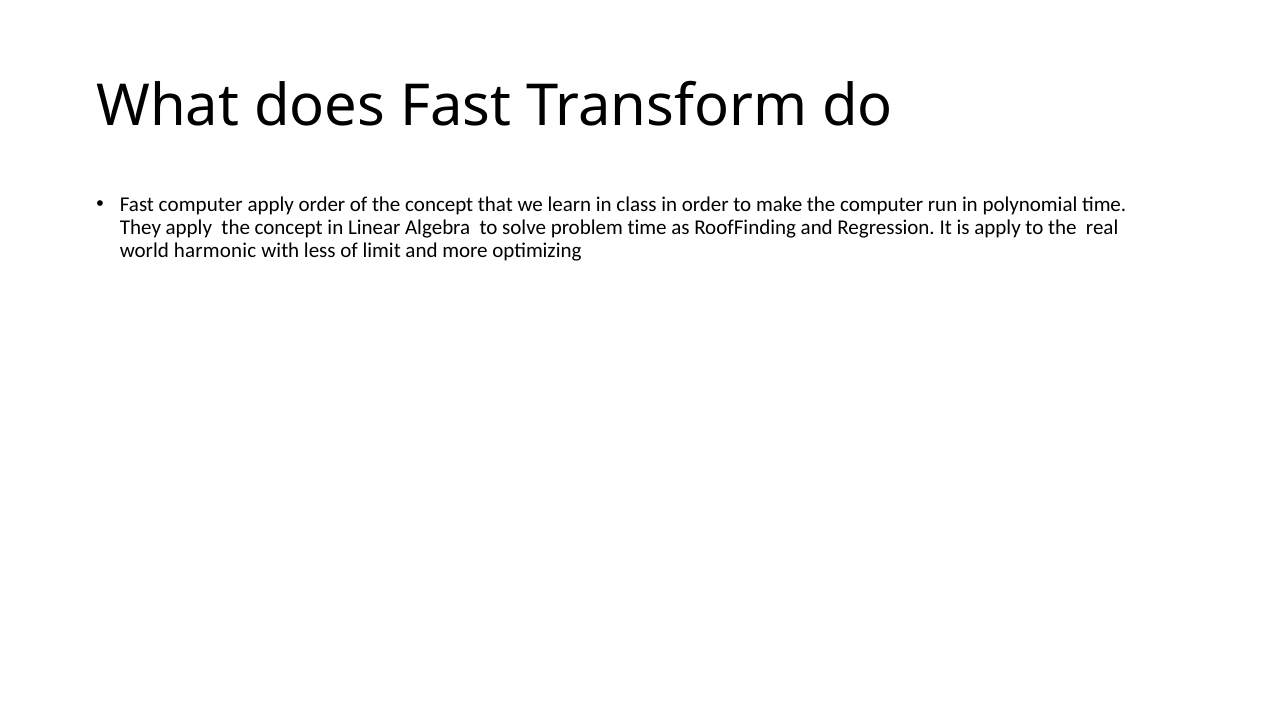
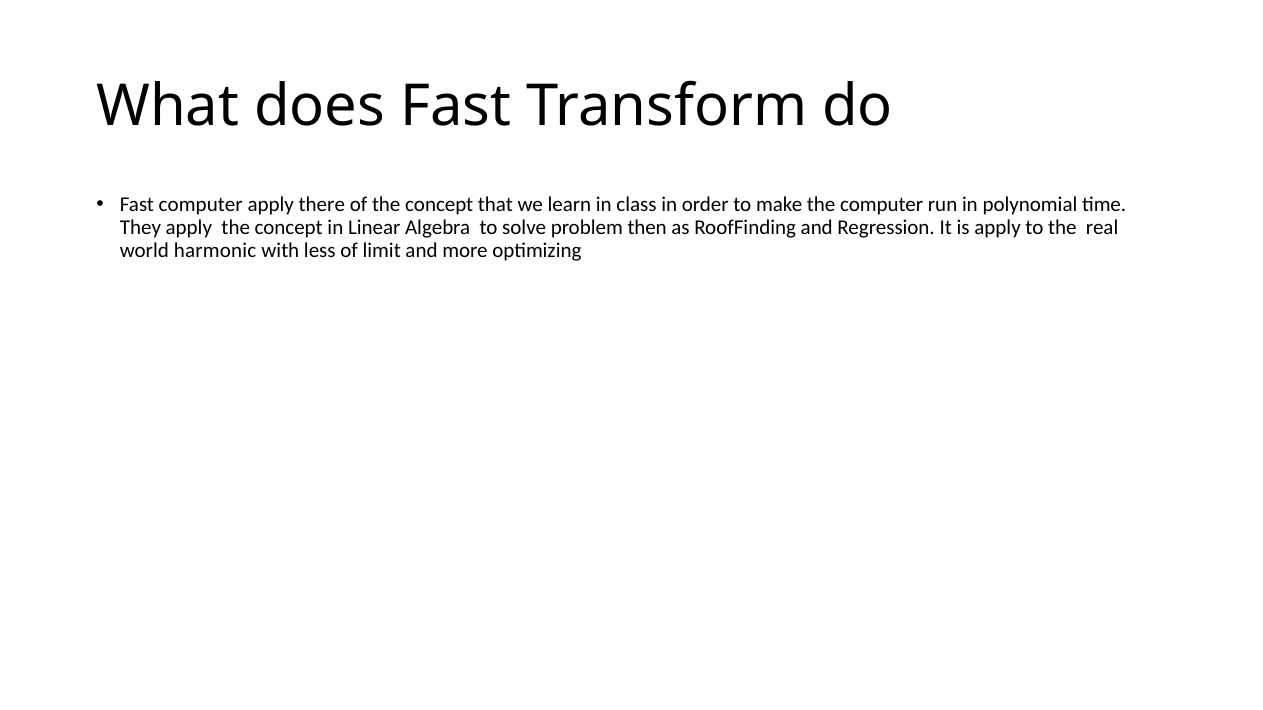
apply order: order -> there (322, 205)
problem time: time -> then (647, 228)
